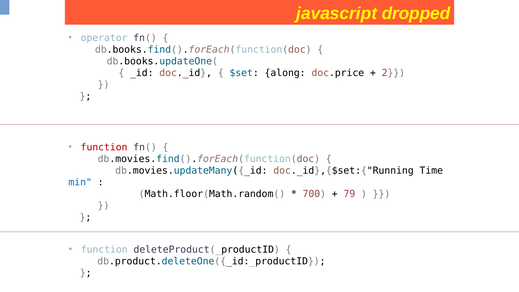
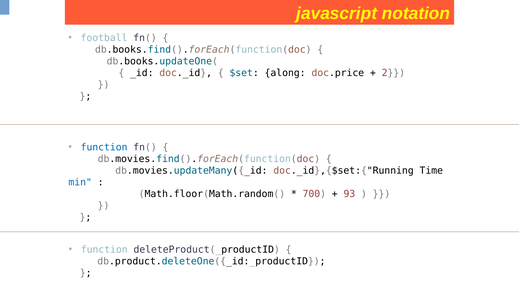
dropped: dropped -> notation (416, 14)
operator: operator -> football (104, 38)
function colour: red -> blue (104, 147)
79: 79 -> 93 (349, 194)
